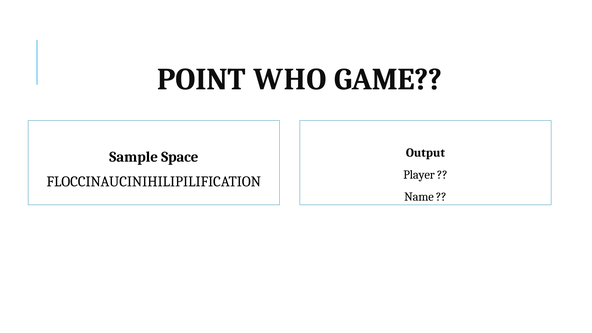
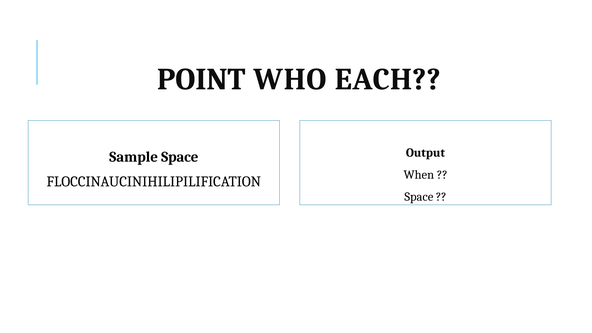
GAME: GAME -> EACH (388, 79)
Player: Player -> When (419, 175)
Name: Name -> Space (419, 197)
